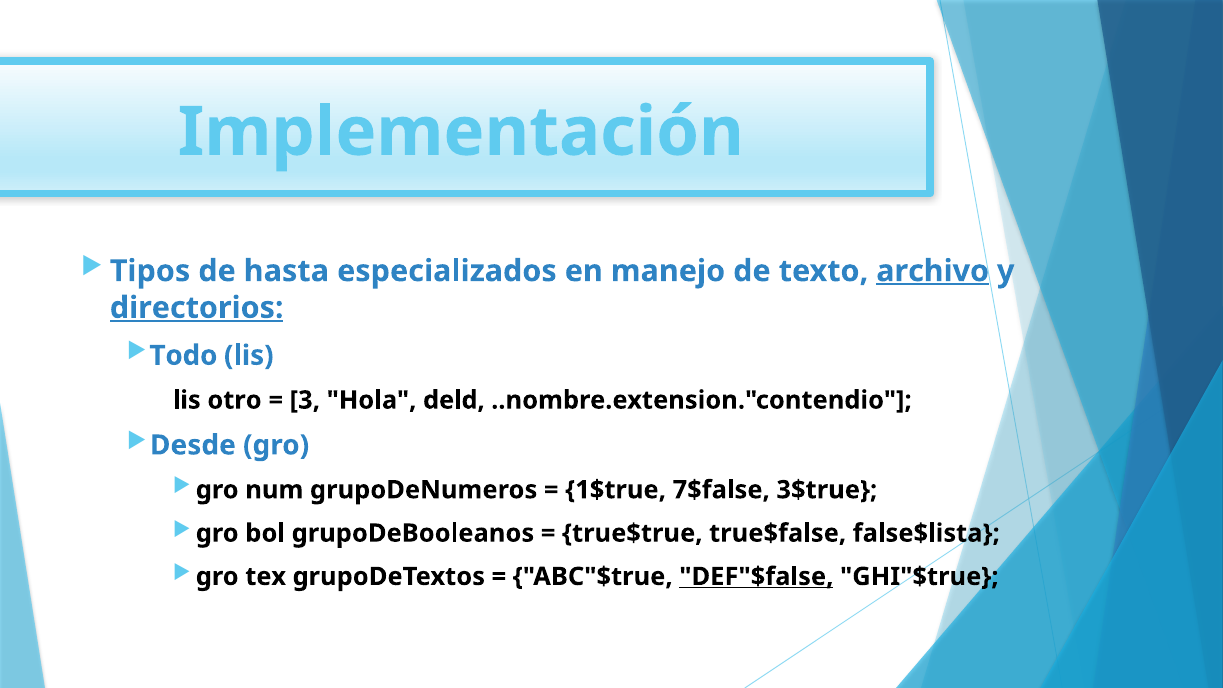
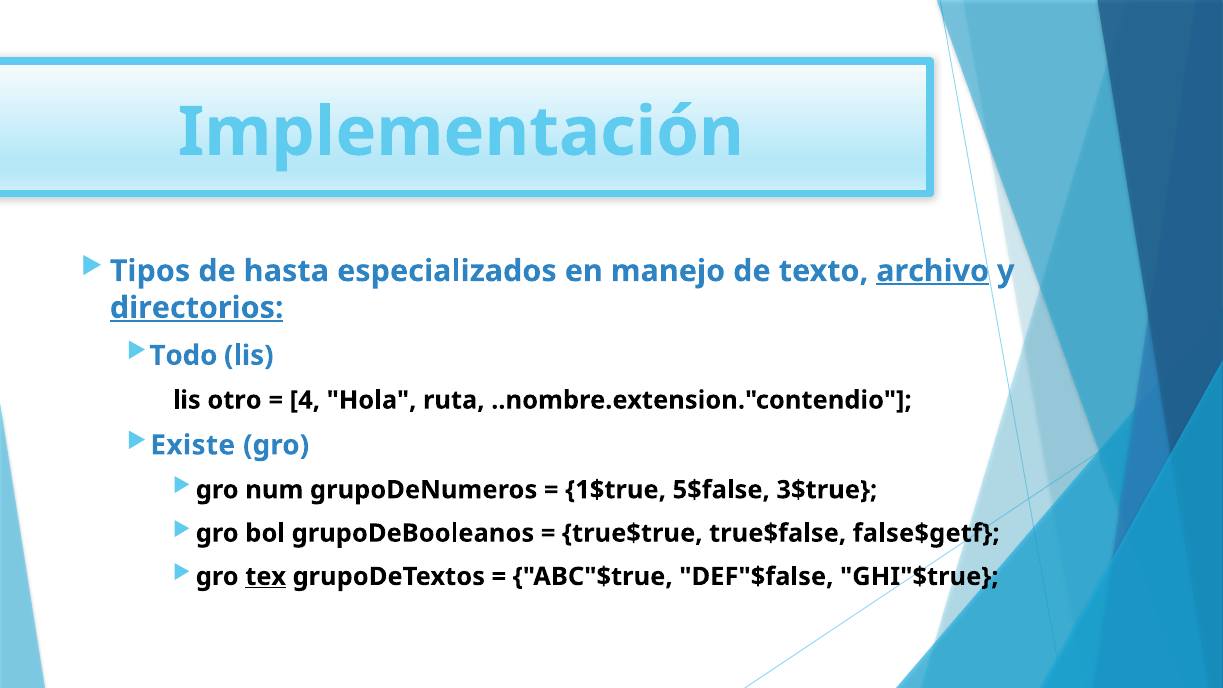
3: 3 -> 4 (305, 400)
deld: deld -> ruta (454, 400)
Desde: Desde -> Existe (193, 445)
7$false: 7$false -> 5$false (721, 490)
false$lista: false$lista -> false$getf (926, 533)
tex underline: none -> present (266, 577)
DEF"$false underline: present -> none (756, 577)
